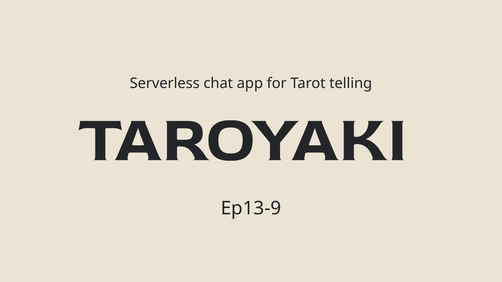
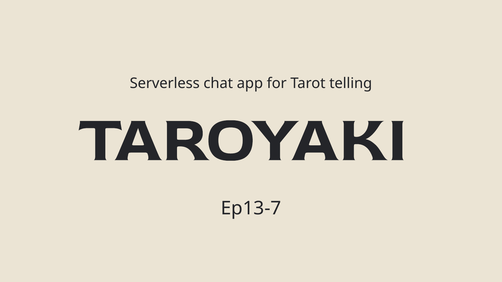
Ep13-9: Ep13-9 -> Ep13-7 (251, 209)
